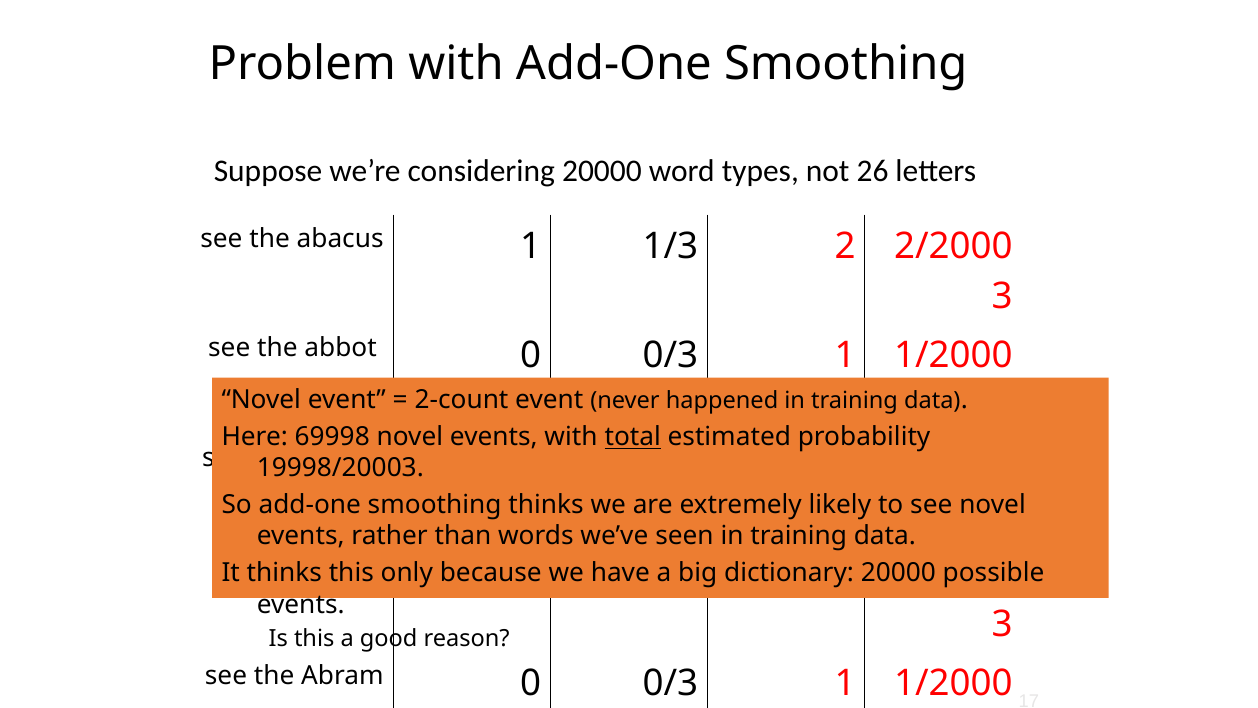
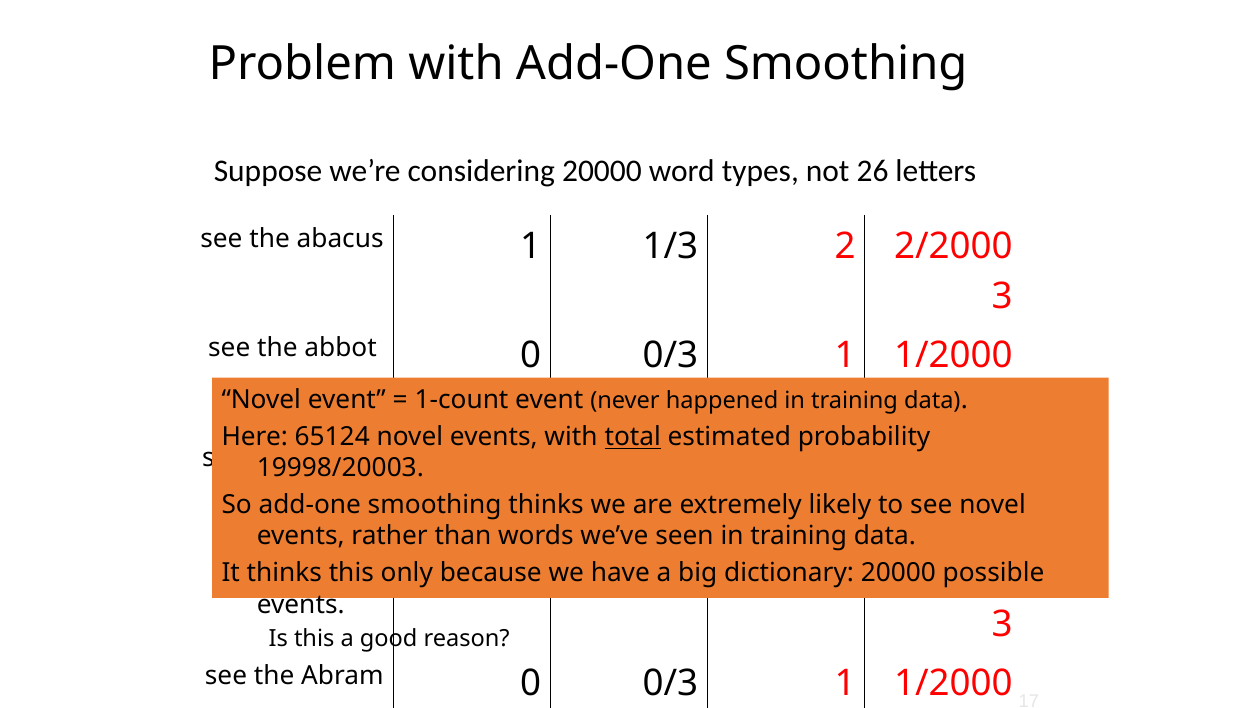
2-count: 2-count -> 1-count (462, 400)
69998: 69998 -> 65124 (332, 436)
